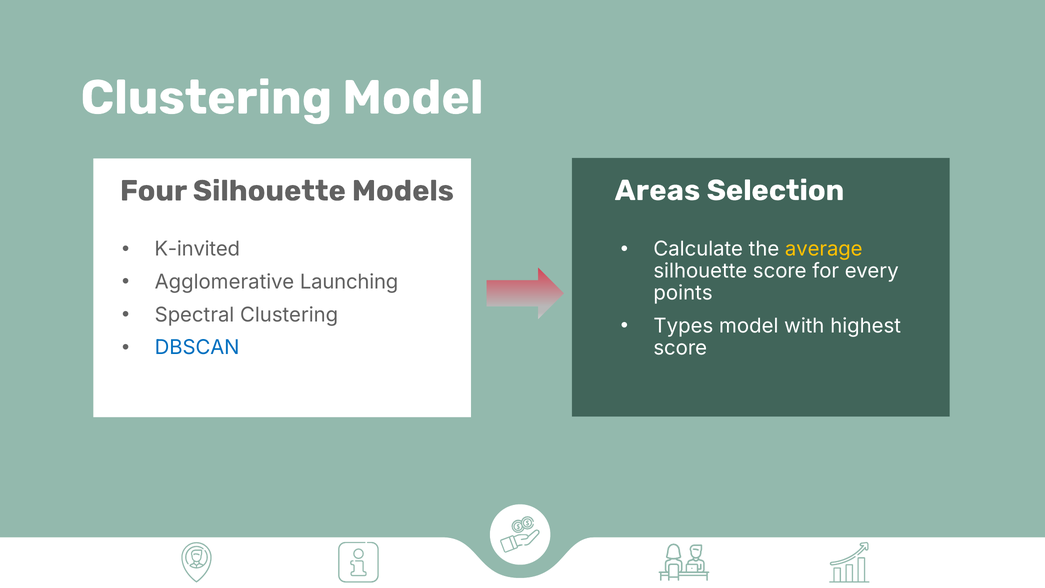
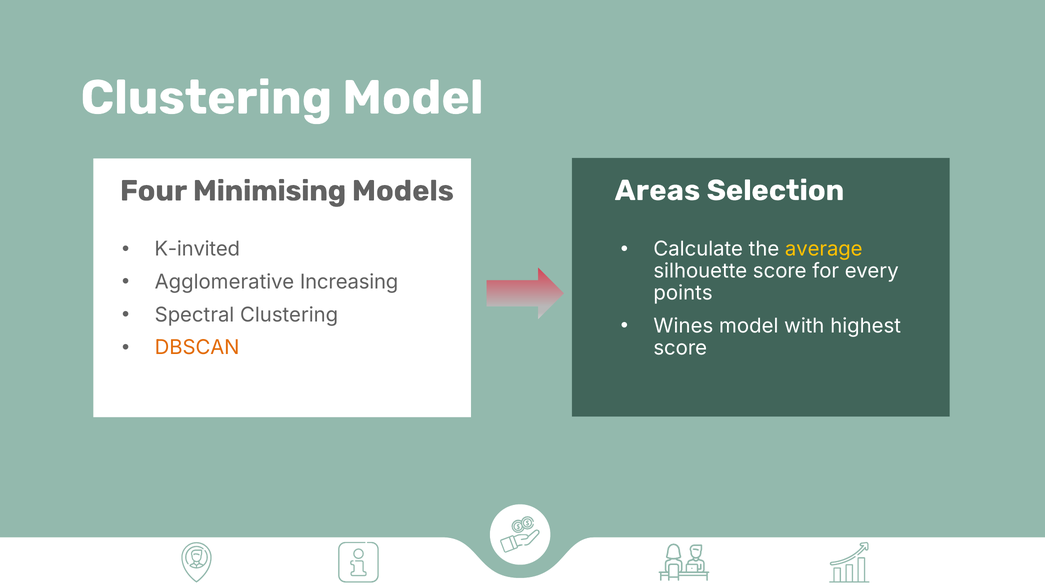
Four Silhouette: Silhouette -> Minimising (269, 191)
Launching: Launching -> Increasing (349, 282)
Types: Types -> Wines (683, 326)
DBSCAN colour: blue -> orange (197, 348)
